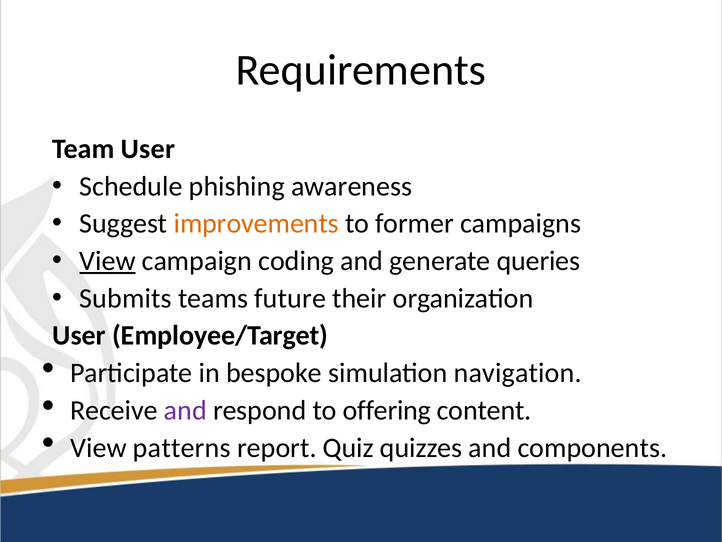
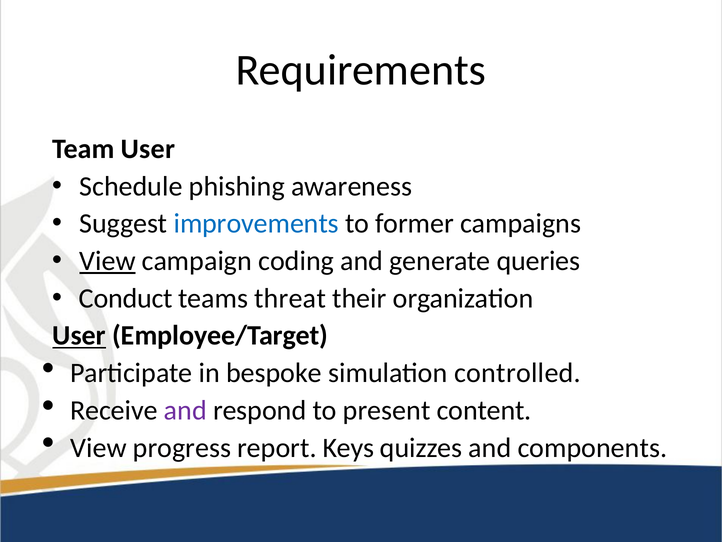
improvements colour: orange -> blue (256, 223)
Submits: Submits -> Conduct (126, 298)
future: future -> threat (290, 298)
User underline: none -> present (79, 335)
navigation: navigation -> controlled (518, 373)
offering: offering -> present (387, 410)
patterns: patterns -> progress (182, 447)
Quiz: Quiz -> Keys (348, 447)
